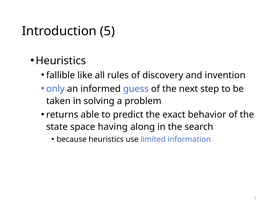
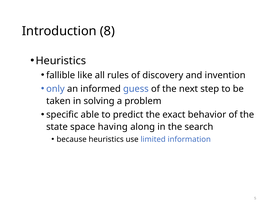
Introduction 5: 5 -> 8 (107, 31)
returns: returns -> specific (62, 115)
